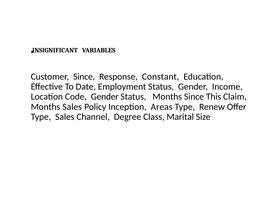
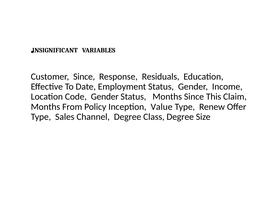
Constant: Constant -> Residuals (161, 77)
Months Sales: Sales -> From (72, 107)
Areas: Areas -> Value (162, 107)
Class Marital: Marital -> Degree (180, 117)
